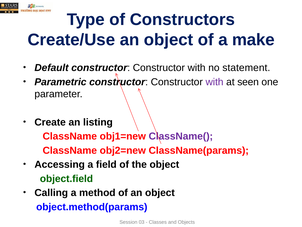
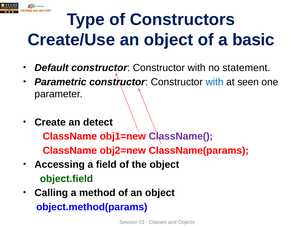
make: make -> basic (253, 40)
with colour: purple -> blue (215, 82)
listing: listing -> detect (98, 122)
